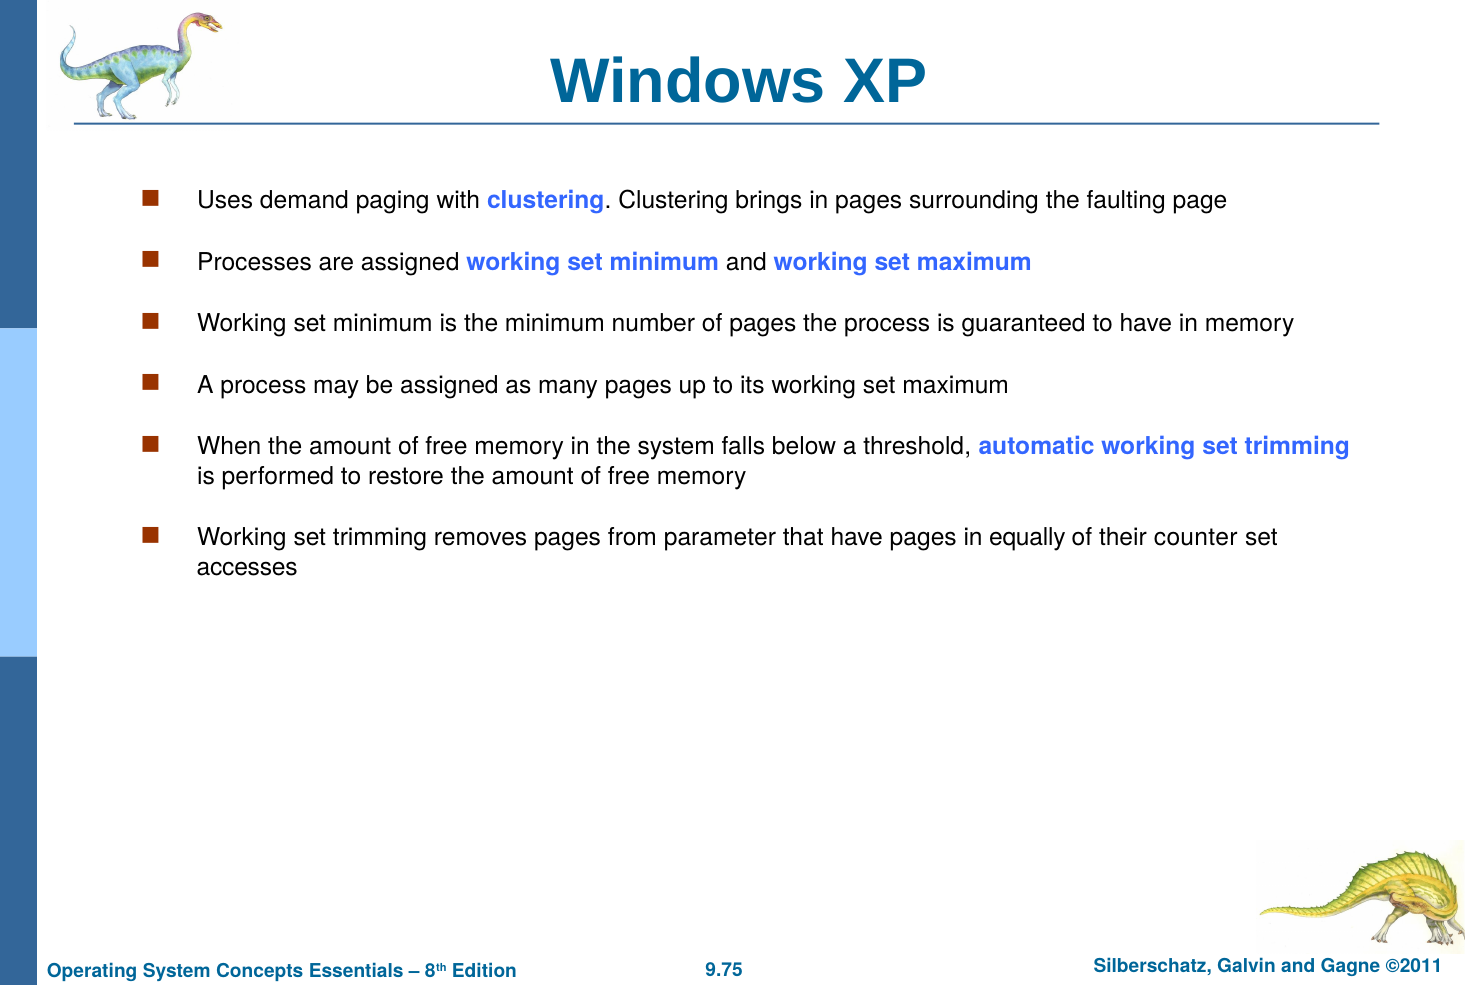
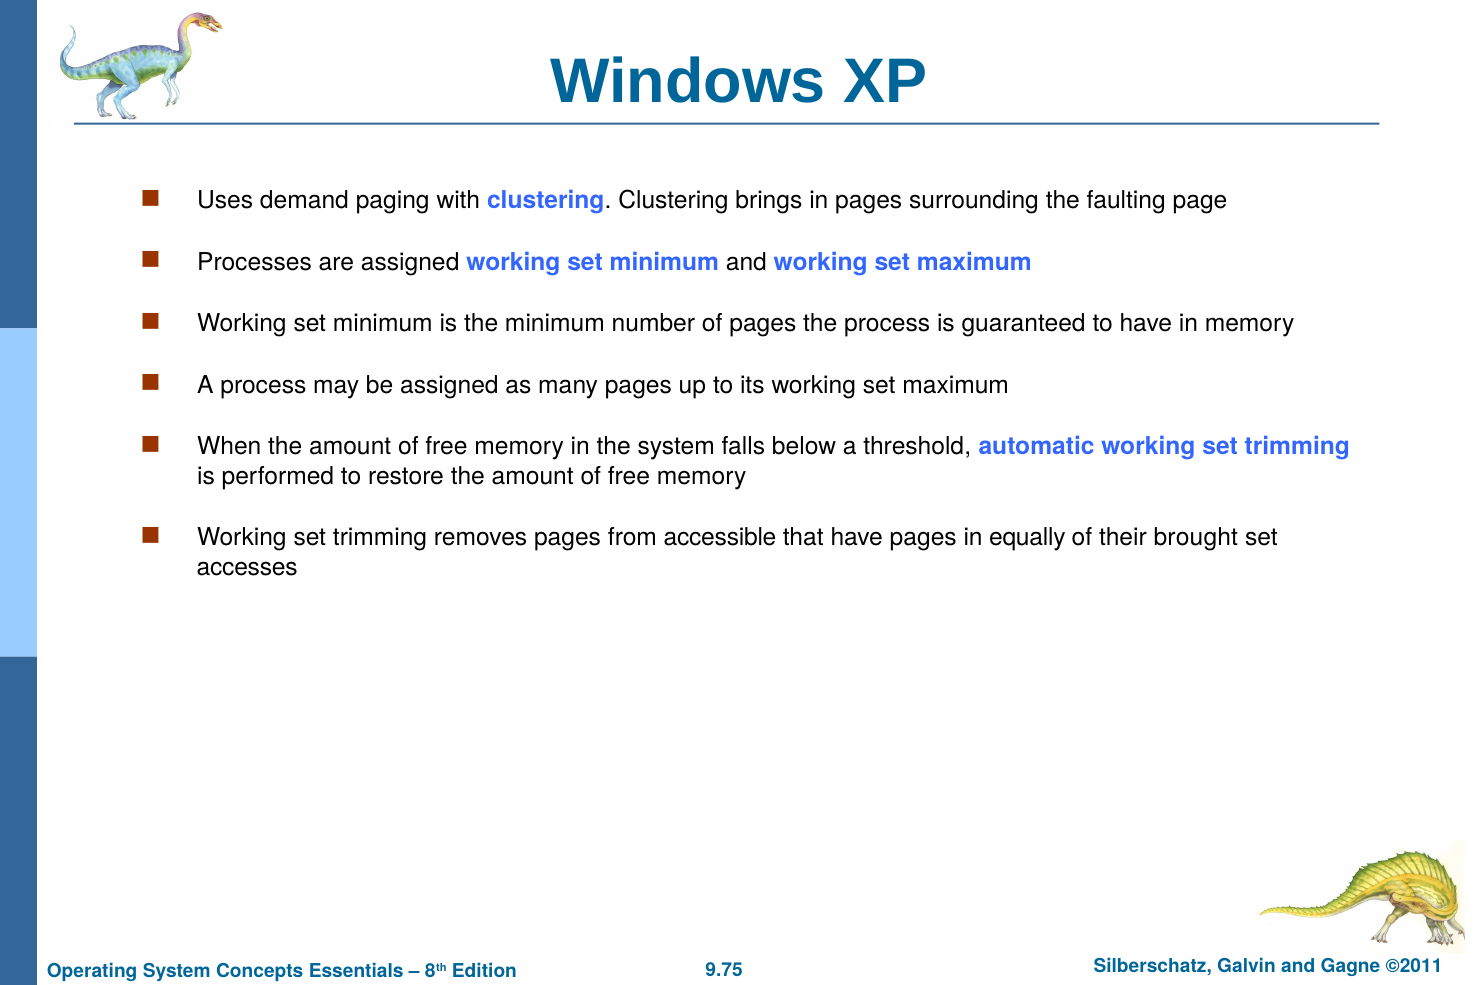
parameter: parameter -> accessible (720, 538)
counter: counter -> brought (1196, 538)
